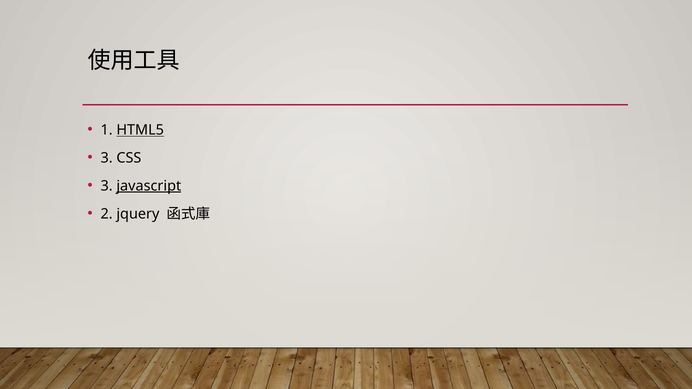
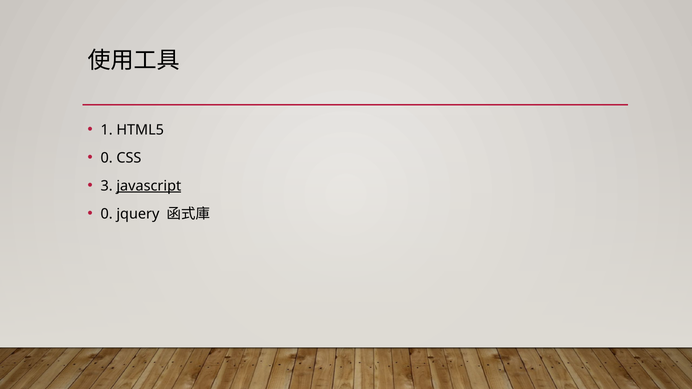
HTML5 underline: present -> none (140, 130)
3: 3 -> 0 (107, 158)
2: 2 -> 0 (107, 214)
